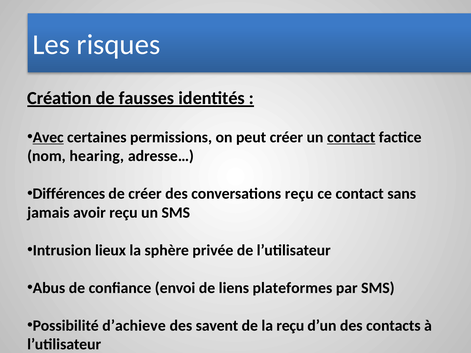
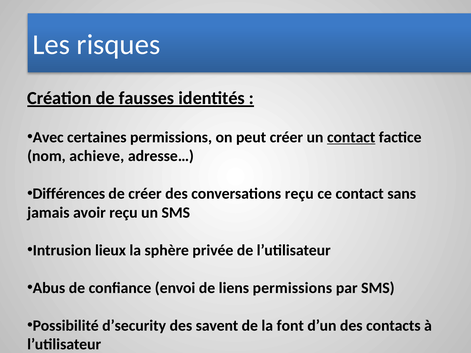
Avec underline: present -> none (48, 137)
hearing: hearing -> achieve (97, 156)
liens plateformes: plateformes -> permissions (292, 288)
d’achieve: d’achieve -> d’security (134, 326)
la reçu: reçu -> font (290, 326)
